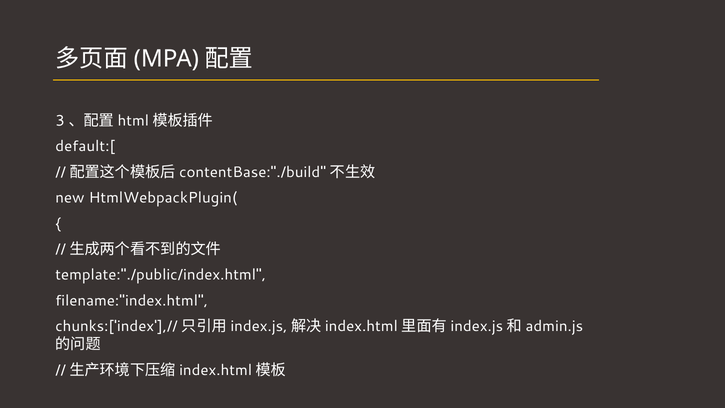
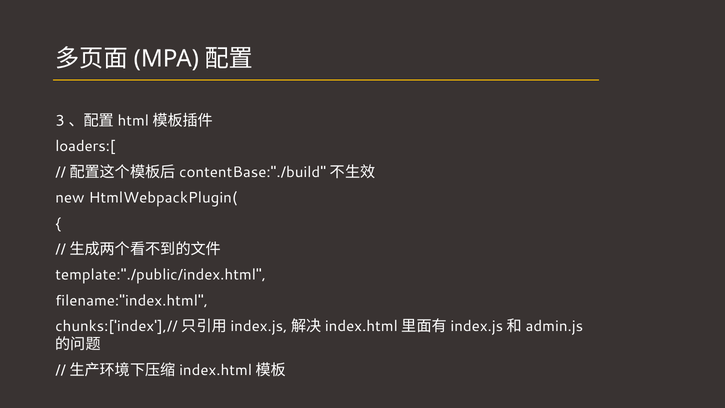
default:[: default:[ -> loaders:[ (85, 146)
